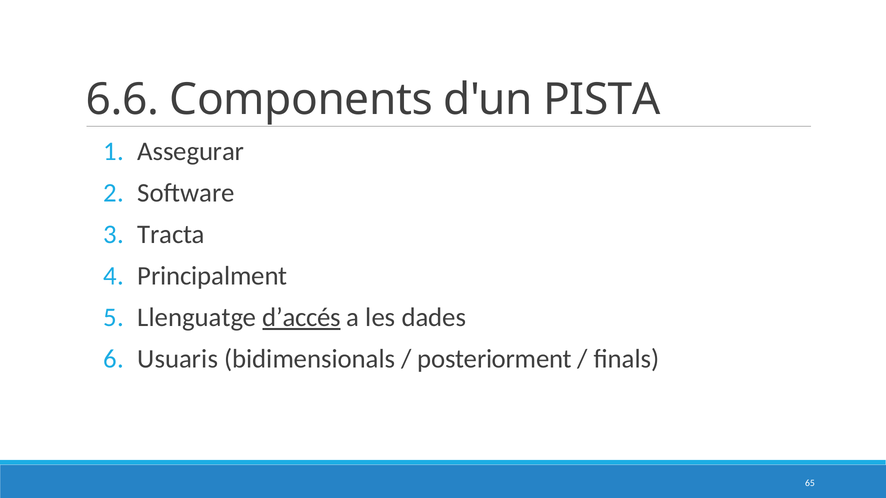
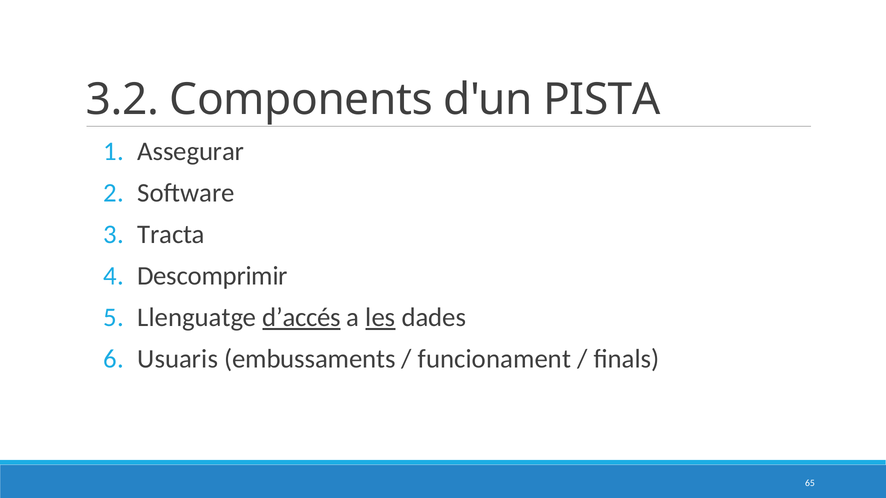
6.6: 6.6 -> 3.2 (122, 100)
Principalment: Principalment -> Descomprimir (212, 276)
les underline: none -> present (380, 318)
bidimensionals: bidimensionals -> embussaments (310, 359)
posteriorment: posteriorment -> funcionament (494, 359)
